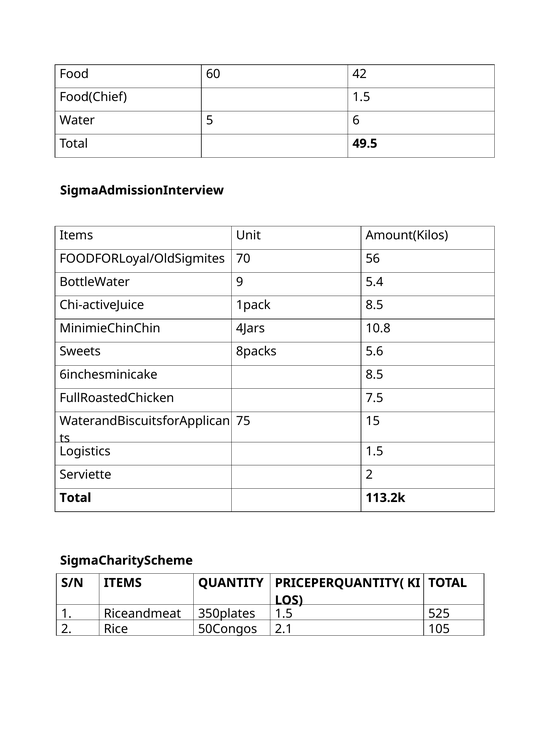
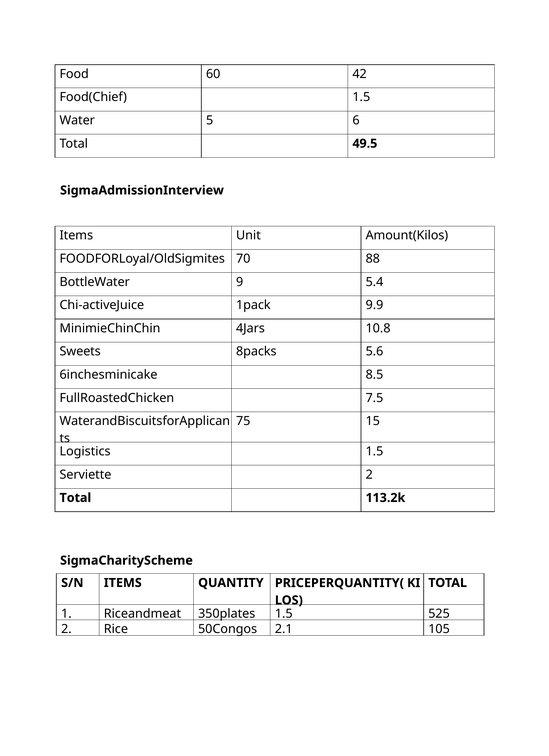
56: 56 -> 88 (373, 259)
1pack 8.5: 8.5 -> 9.9 (374, 305)
